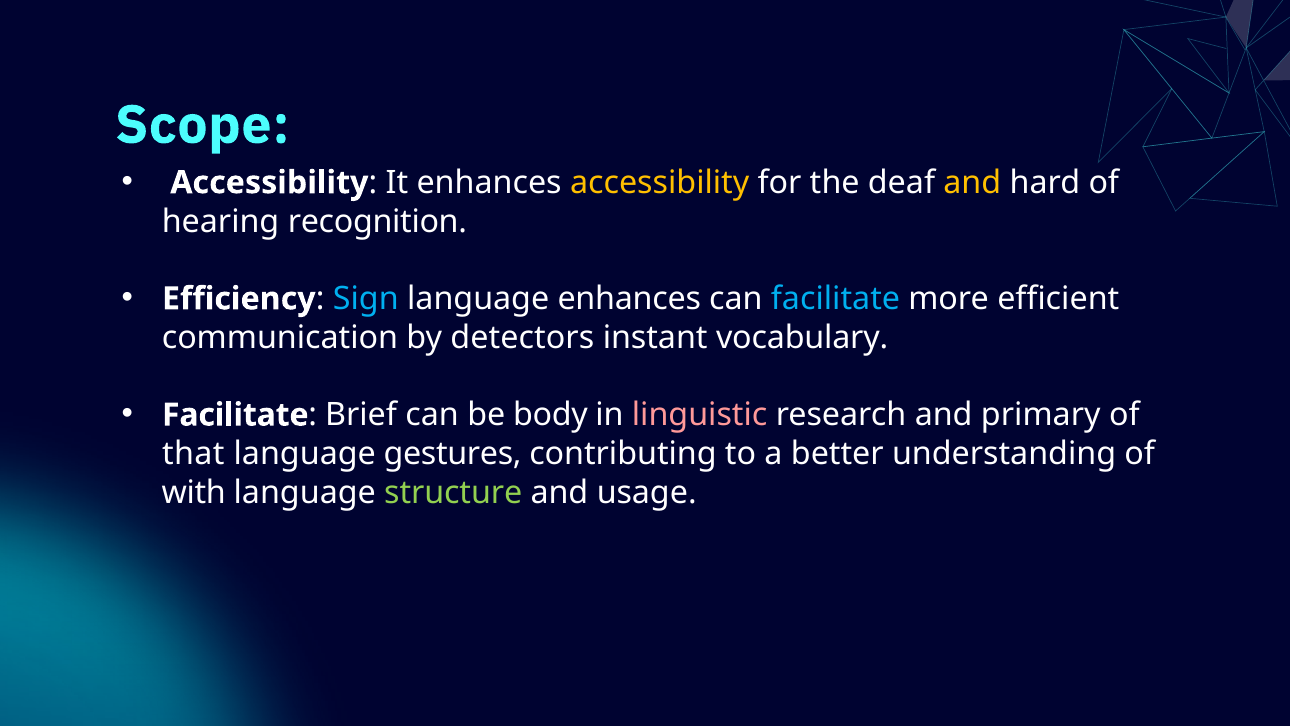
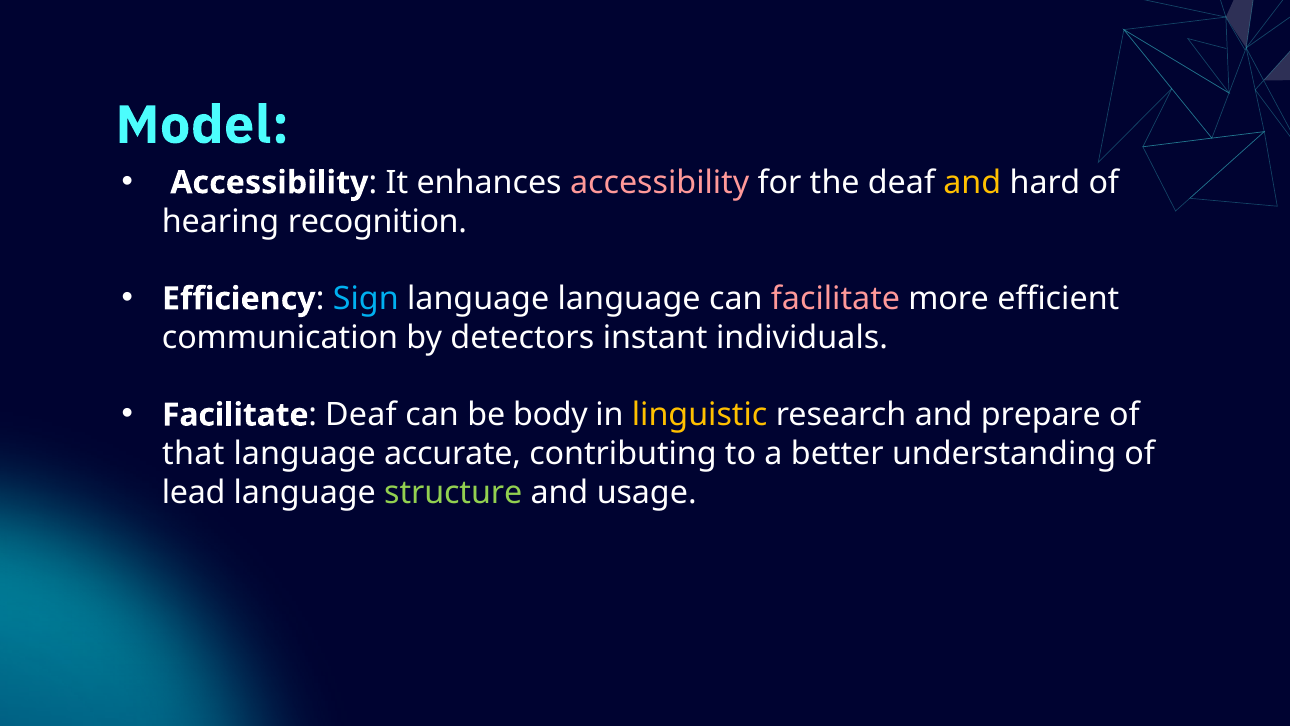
Scope: Scope -> Model (202, 125)
accessibility colour: yellow -> pink (660, 183)
language enhances: enhances -> language (629, 299)
facilitate colour: light blue -> pink (835, 299)
vocabulary: vocabulary -> individuals (802, 337)
Brief: Brief -> Deaf (361, 415)
linguistic colour: pink -> yellow (700, 415)
primary: primary -> prepare (1041, 415)
gestures: gestures -> accurate (453, 453)
with: with -> lead (194, 492)
